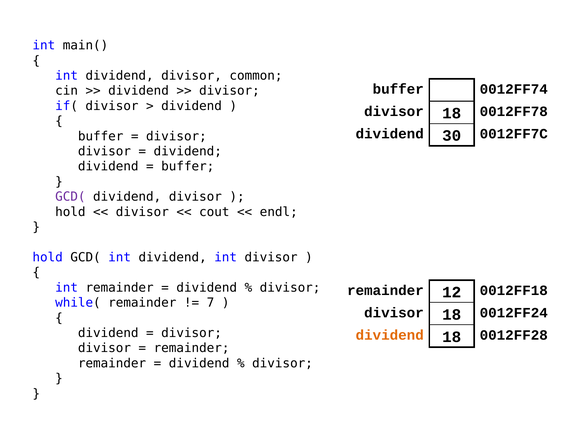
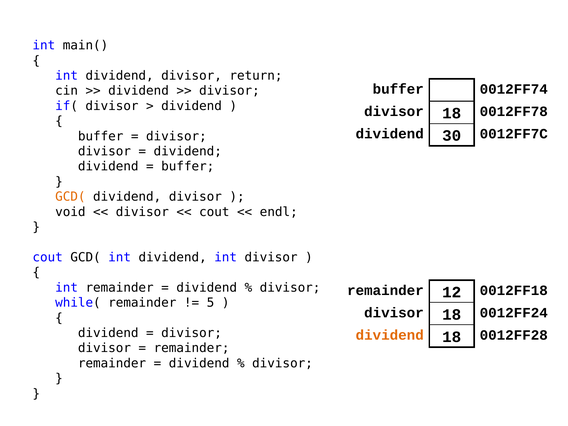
common: common -> return (256, 76)
GCD( colour: purple -> orange (70, 197)
hold: hold -> void (70, 212)
hold: hold -> cout (48, 257)
7: 7 -> 5 (211, 303)
